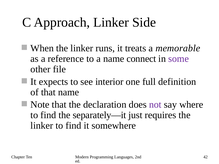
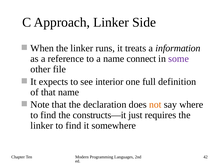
memorable: memorable -> information (178, 48)
not colour: purple -> orange (155, 105)
separately—it: separately—it -> constructs—it (99, 115)
